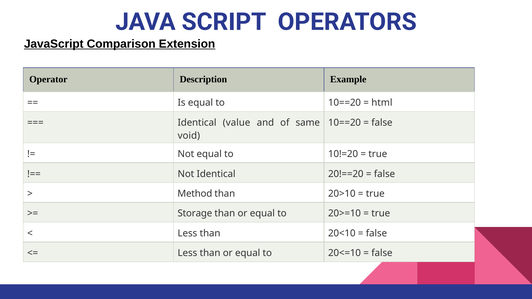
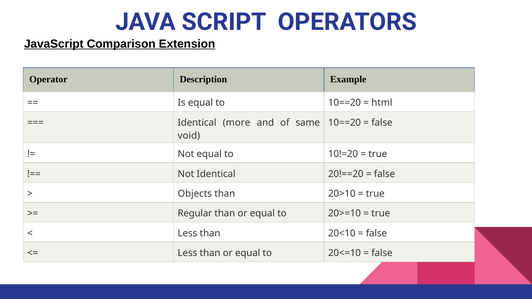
value: value -> more (237, 123)
Method: Method -> Objects (195, 194)
Storage: Storage -> Regular (195, 214)
